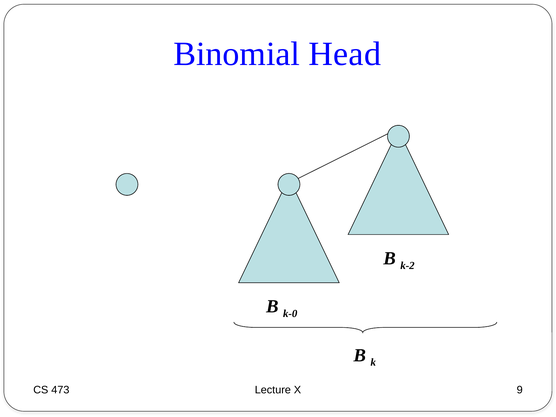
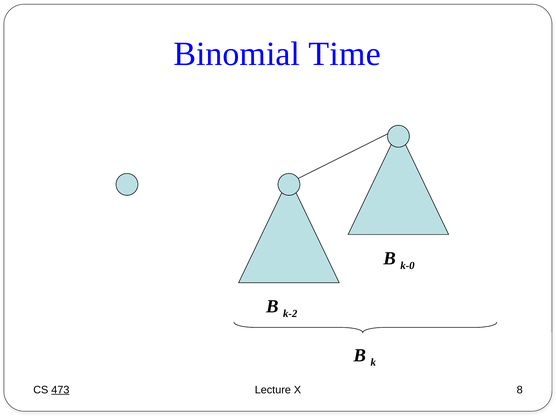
Head: Head -> Time (345, 54)
k-2: k-2 -> k-0 (407, 266)
k-0: k-0 -> k-2 (290, 313)
473 underline: none -> present (60, 390)
9: 9 -> 8 (520, 390)
